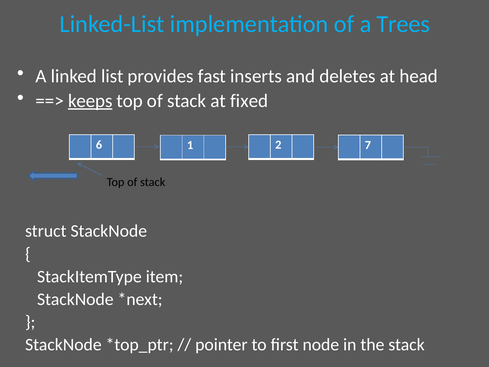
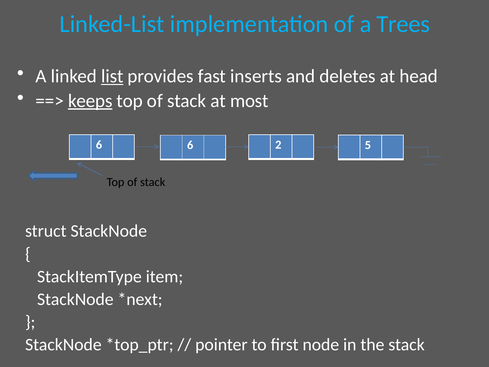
list underline: none -> present (112, 76)
fixed: fixed -> most (249, 101)
6 1: 1 -> 6 (190, 145)
7: 7 -> 5 (368, 145)
